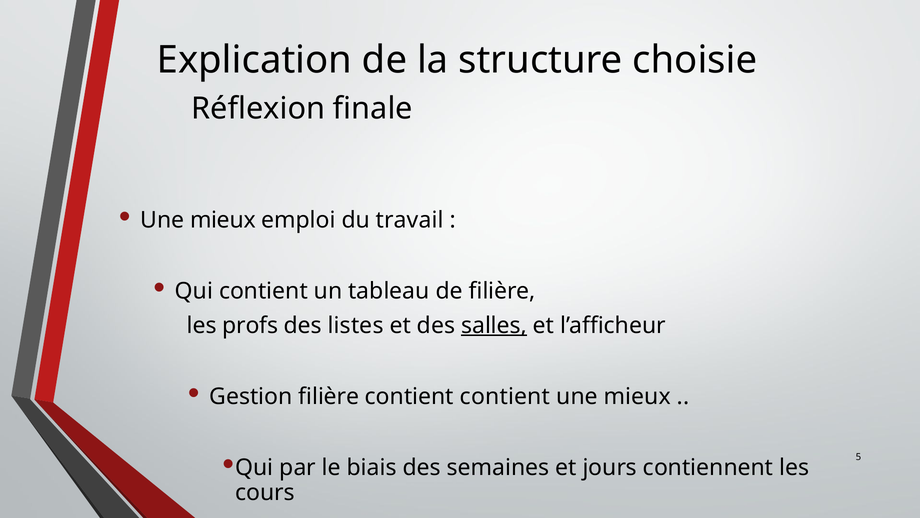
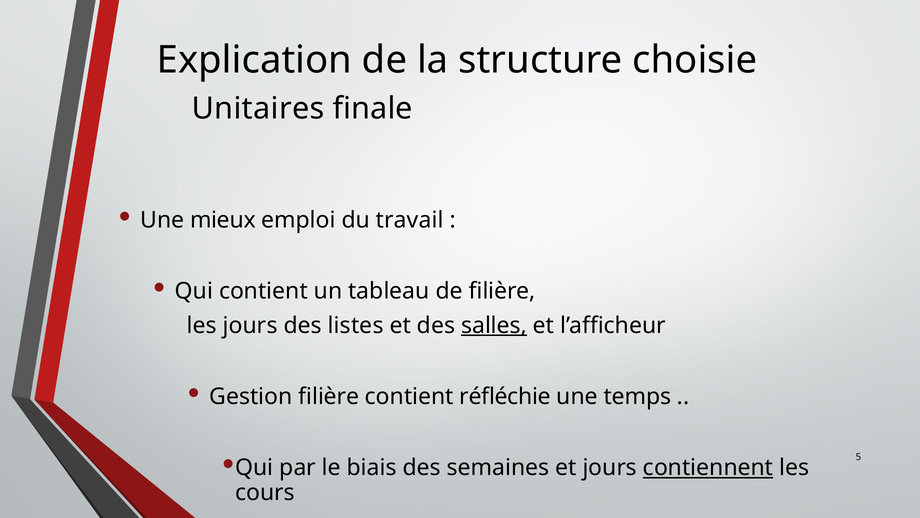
Réflexion: Réflexion -> Unitaires (258, 109)
les profs: profs -> jours (250, 325)
contient contient: contient -> réfléchie (505, 396)
mieux: mieux -> temps (637, 396)
contiennent underline: none -> present (708, 467)
